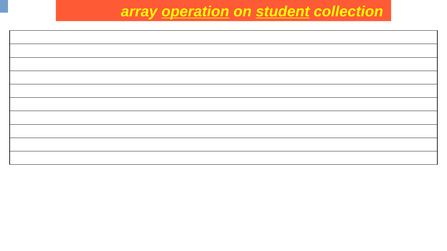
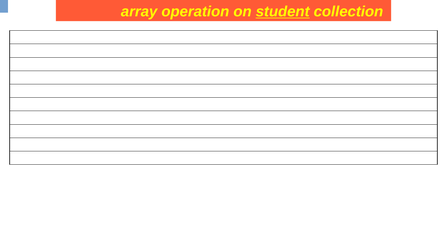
operation underline: present -> none (195, 12)
